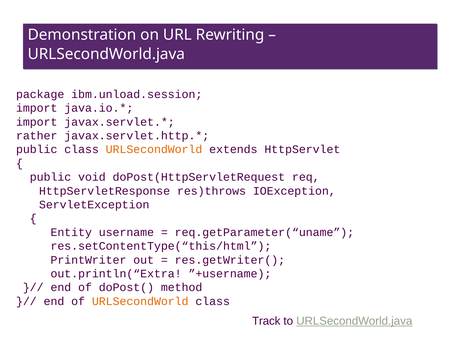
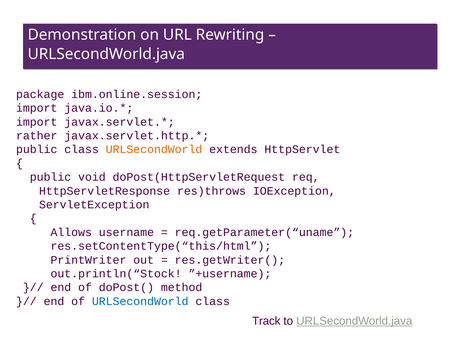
ibm.unload.session: ibm.unload.session -> ibm.online.session (137, 94)
Entity: Entity -> Allows (71, 232)
out.println(“Extra: out.println(“Extra -> out.println(“Stock (116, 274)
URLSecondWorld colour: orange -> blue (140, 301)
